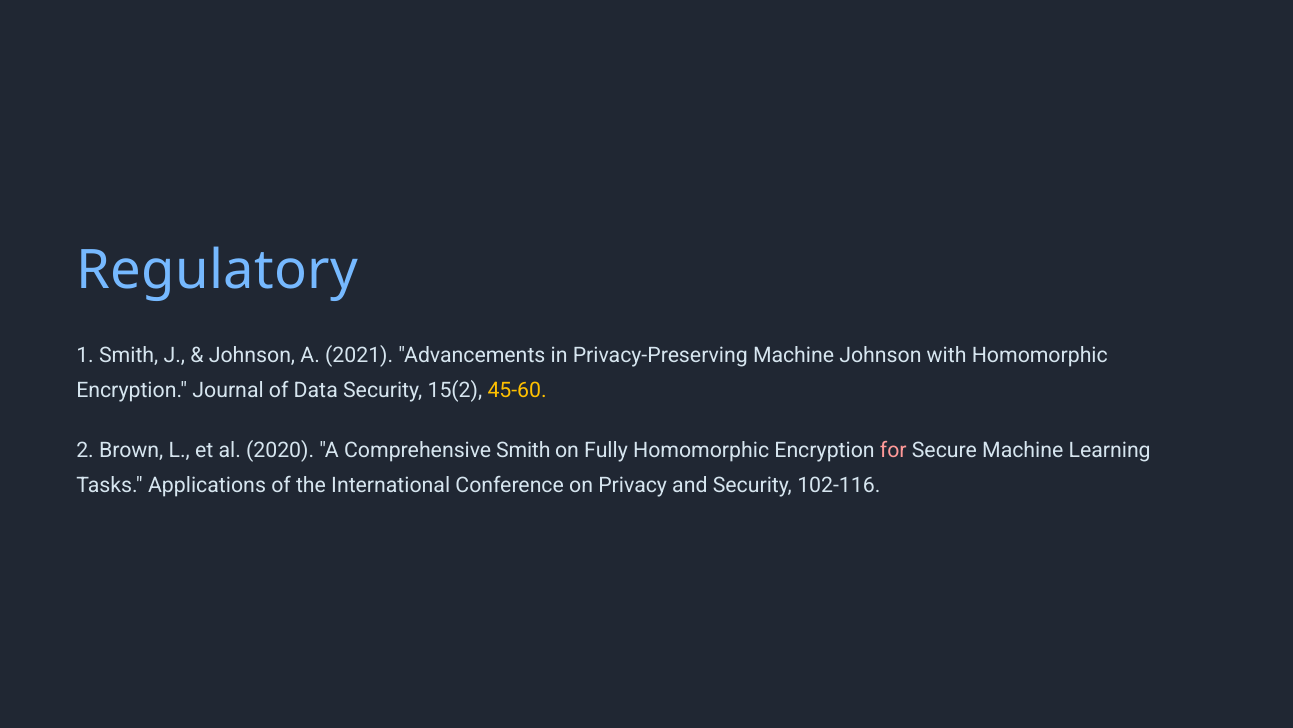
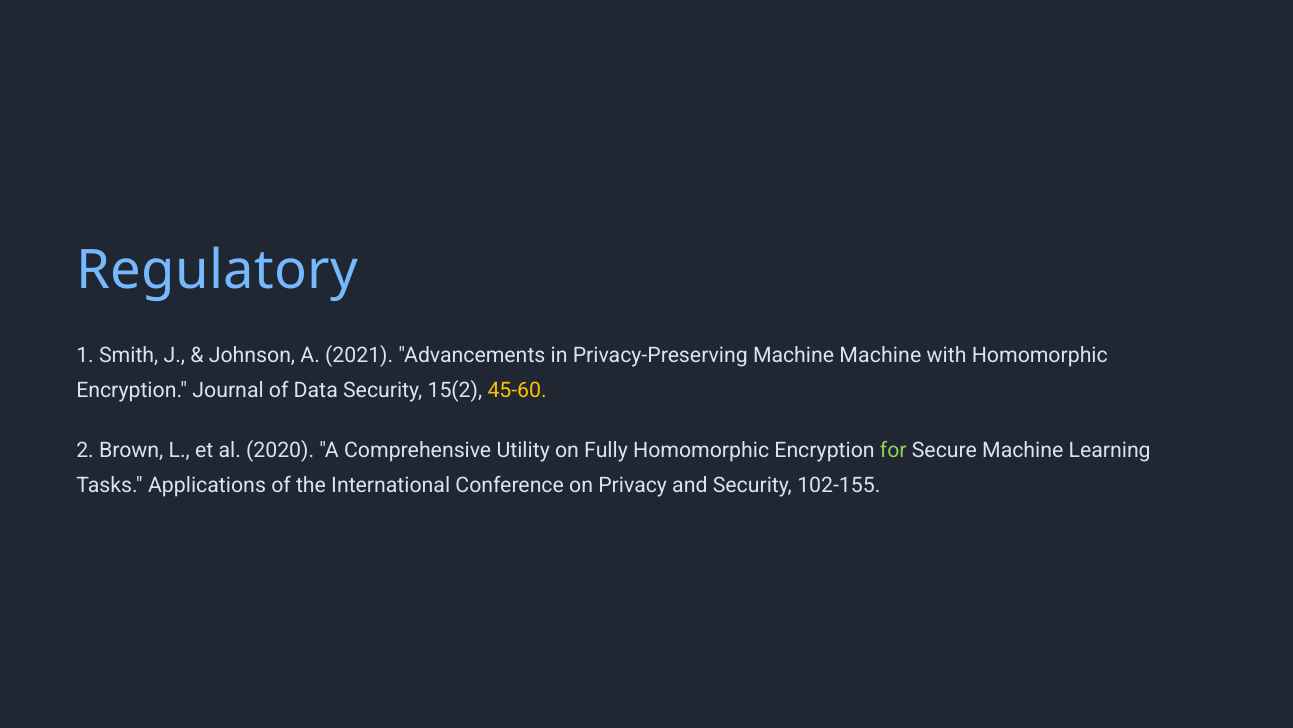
Machine Johnson: Johnson -> Machine (880, 356)
Comprehensive Smith: Smith -> Utility (523, 450)
for colour: pink -> light green (893, 450)
102-116: 102-116 -> 102-155 (839, 485)
